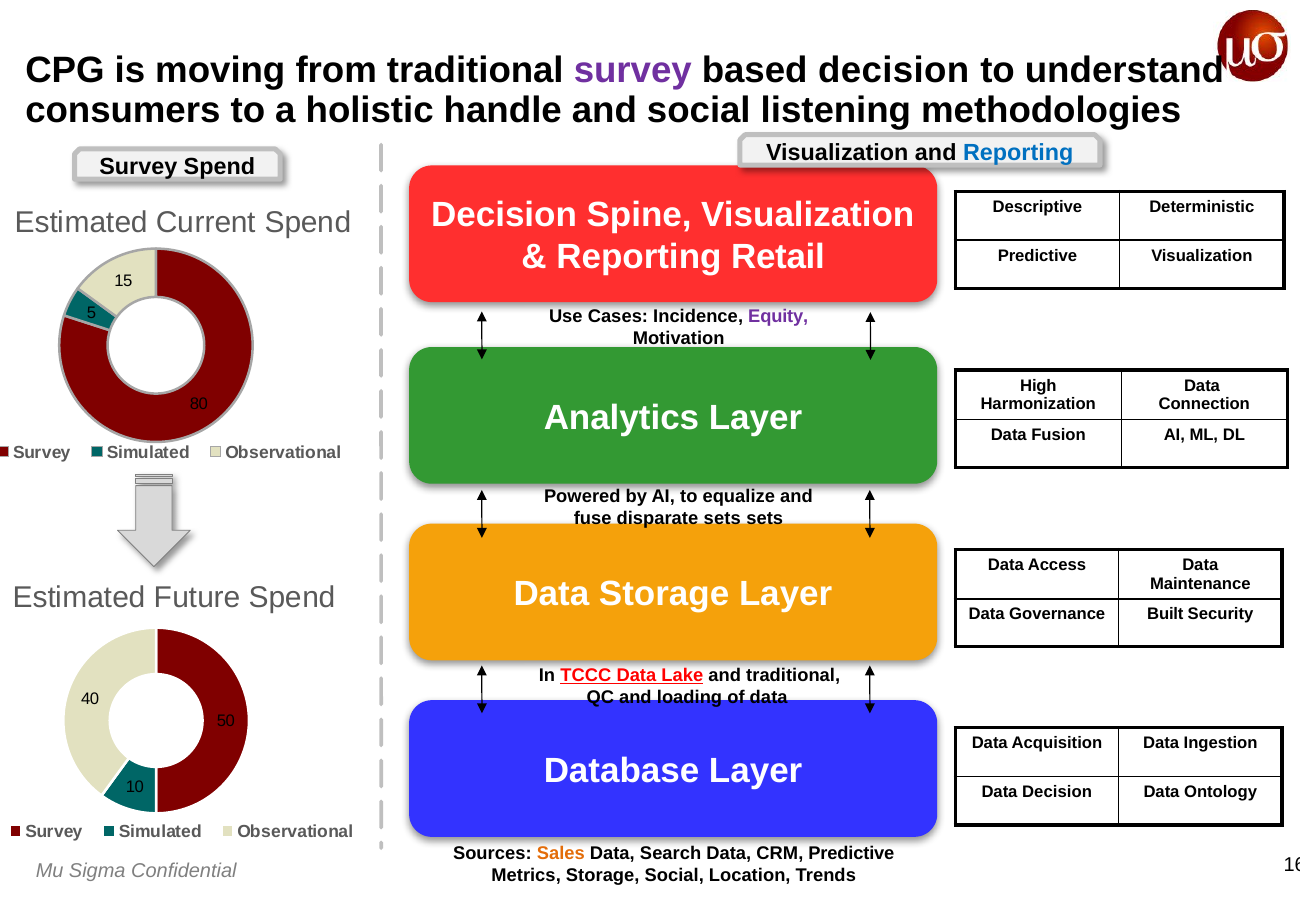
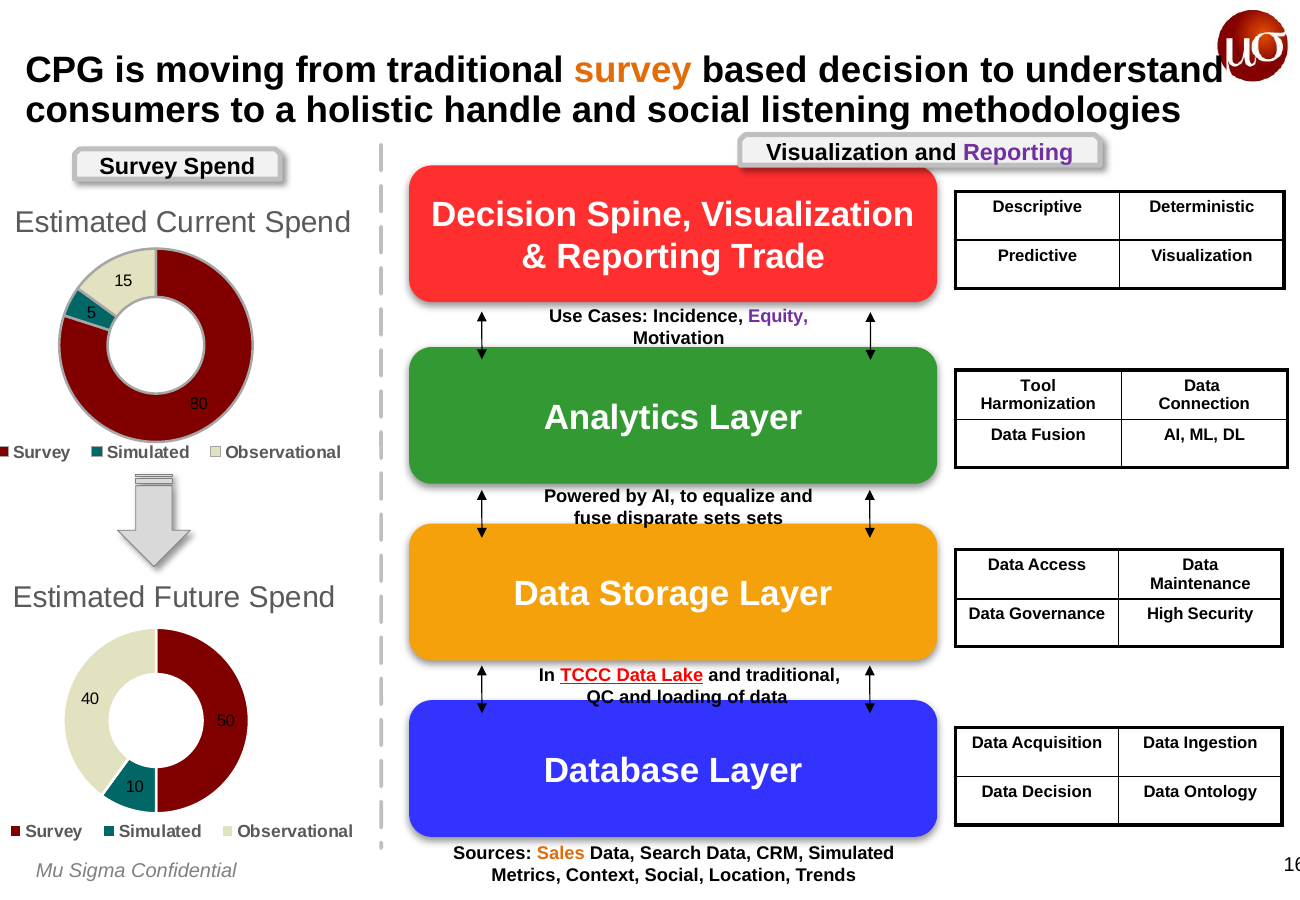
survey colour: purple -> orange (633, 71)
Reporting colour: blue -> purple (1018, 153)
Retail: Retail -> Trade (778, 257)
High: High -> Tool (1038, 386)
Built: Built -> High (1165, 615)
CRM Predictive: Predictive -> Simulated (851, 854)
Metrics Storage: Storage -> Context (603, 876)
